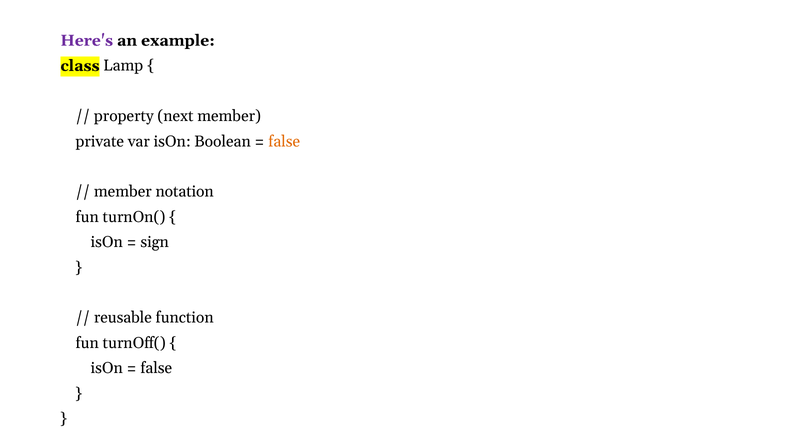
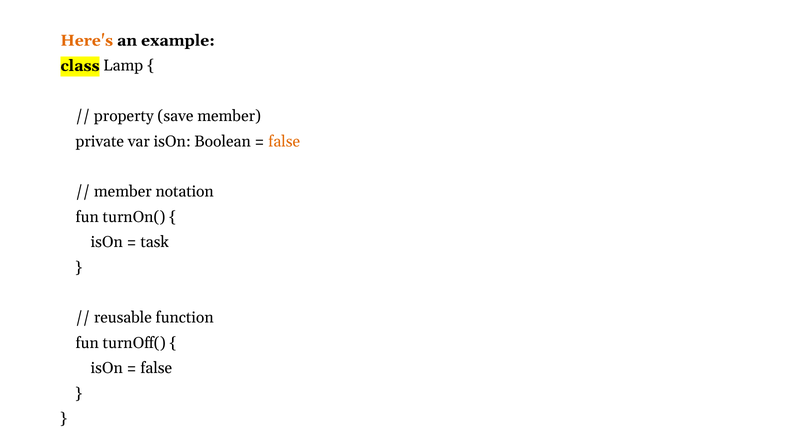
Here's colour: purple -> orange (87, 41)
next: next -> save (175, 116)
sign: sign -> task (155, 242)
